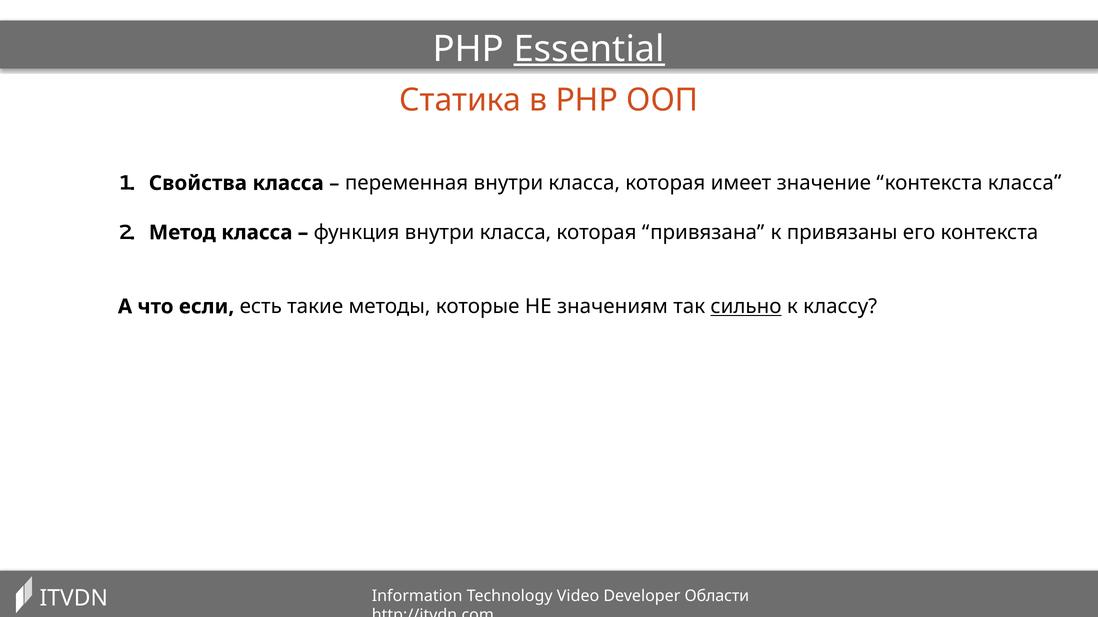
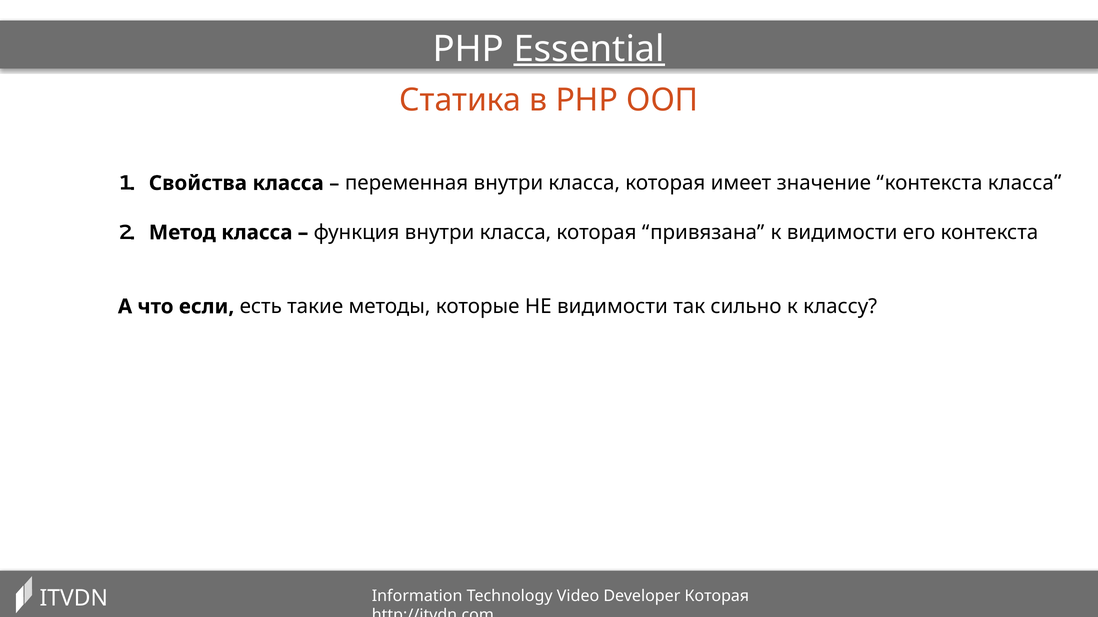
к привязаны: привязаны -> видимости (842, 233)
НЕ значениям: значениям -> видимости (612, 307)
сильно underline: present -> none (746, 307)
Developer Области: Области -> Которая (717, 596)
